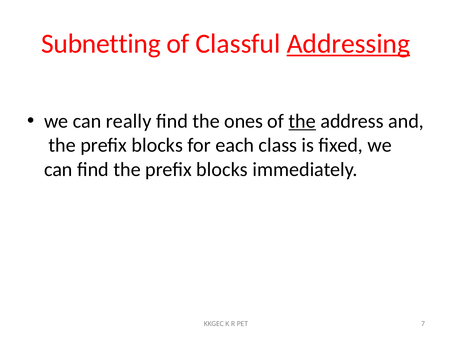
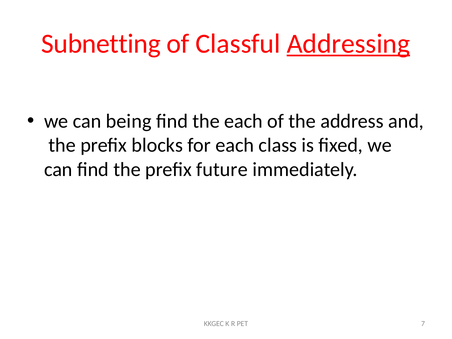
really: really -> being (129, 121)
the ones: ones -> each (244, 121)
the underline: present -> none (302, 121)
find the prefix blocks: blocks -> future (222, 169)
